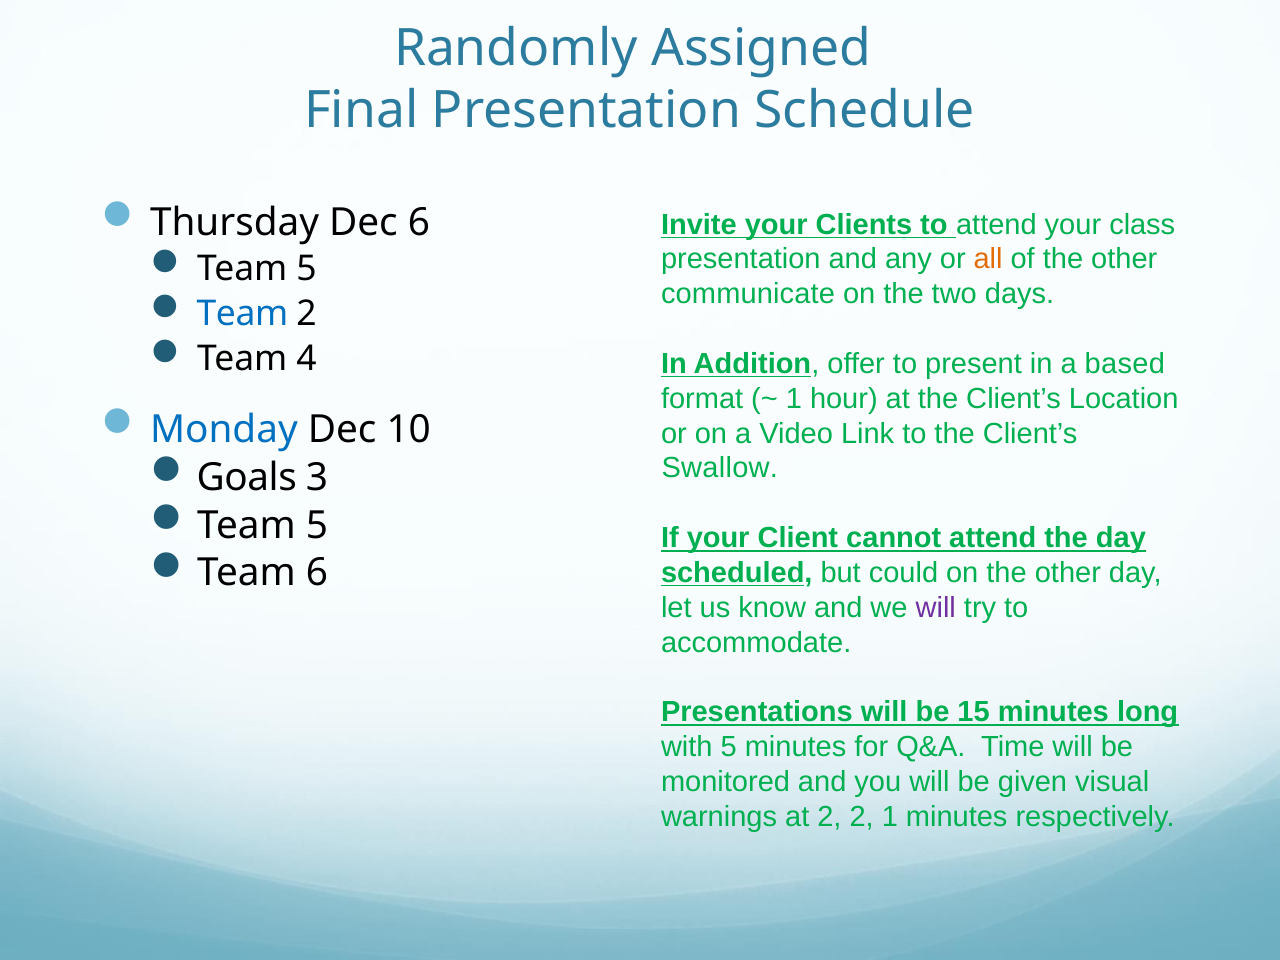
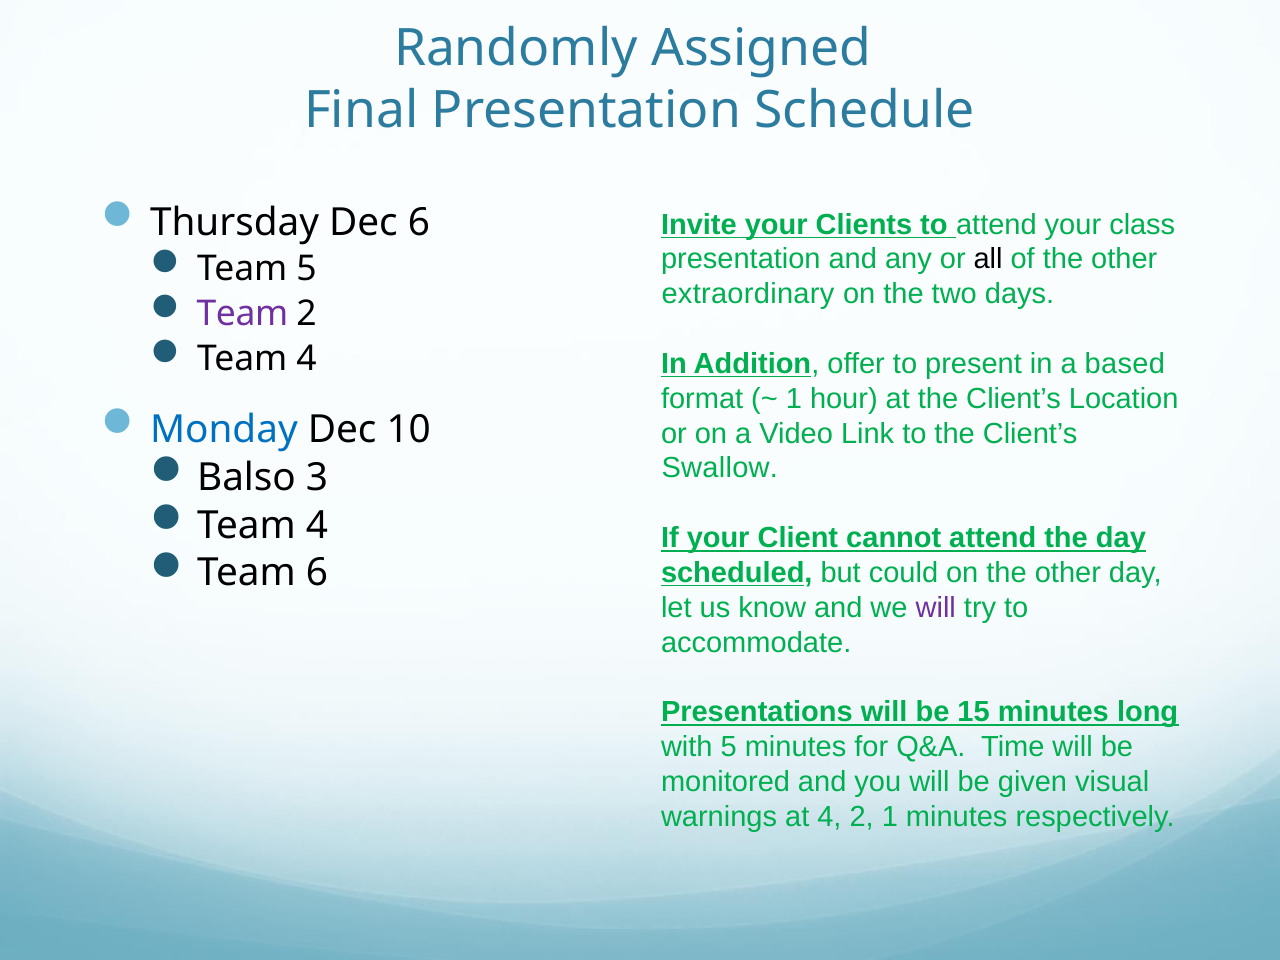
all colour: orange -> black (988, 259)
communicate: communicate -> extraordinary (748, 294)
Team colour: blue -> purple (242, 314)
Goals: Goals -> Balso (247, 477)
5: 5 -> 4 (317, 525)
at 2: 2 -> 4 (829, 817)
